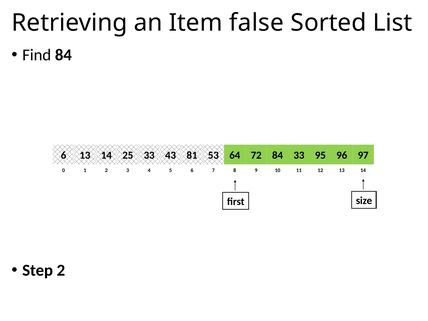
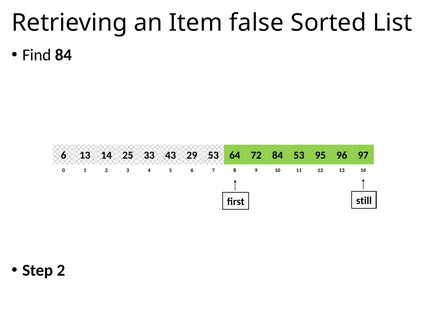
81: 81 -> 29 (192, 155)
72 33: 33 -> 53 (299, 155)
size: size -> still (364, 201)
